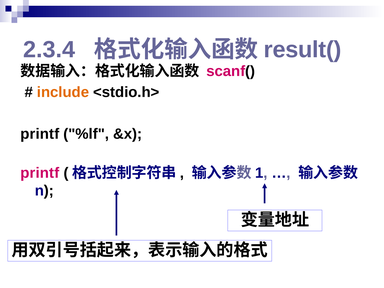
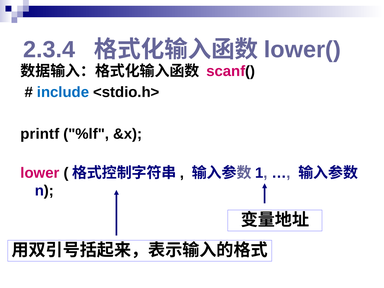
result(: result( -> lower( (302, 50)
include colour: orange -> blue (63, 92)
printf: printf -> lower (40, 173)
